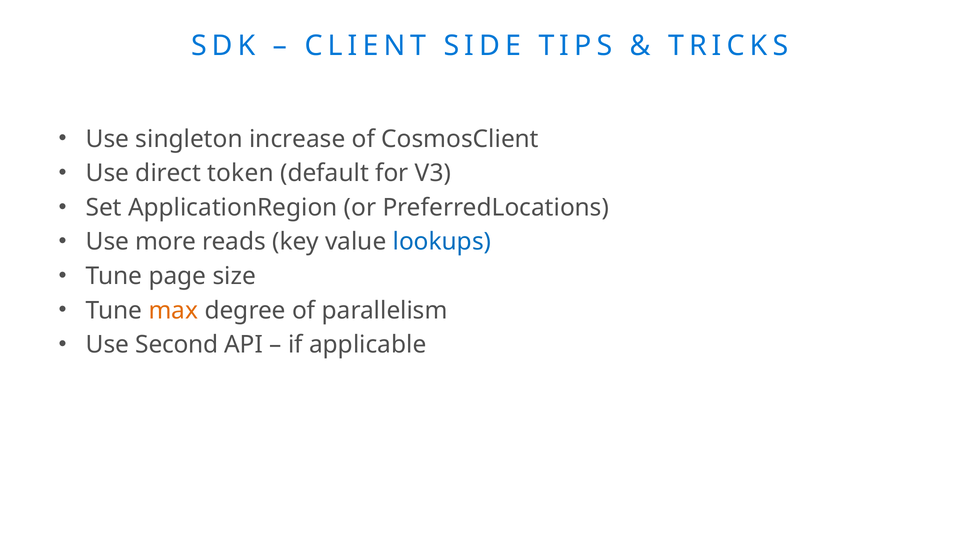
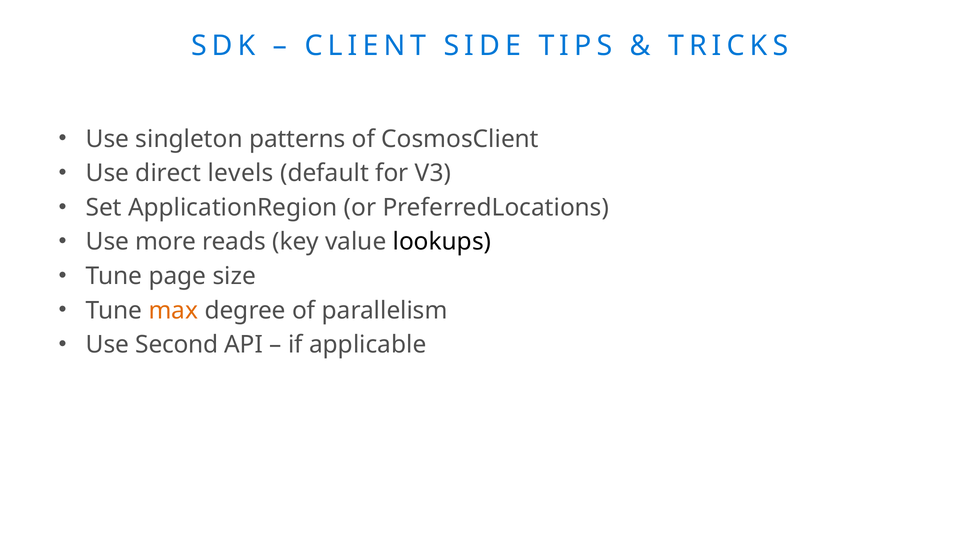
increase: increase -> patterns (297, 139)
token: token -> levels (241, 173)
lookups colour: blue -> black (442, 242)
